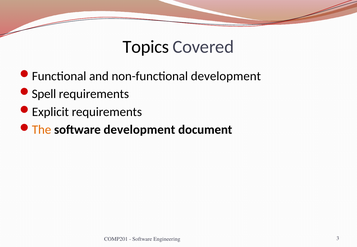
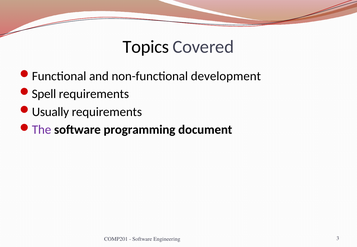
Explicit: Explicit -> Usually (50, 112)
The colour: orange -> purple (42, 130)
software development: development -> programming (139, 130)
